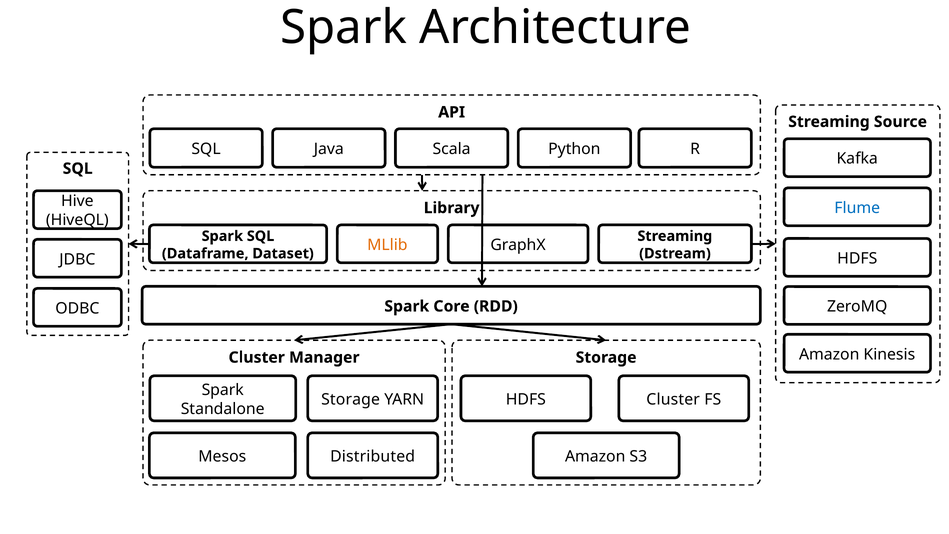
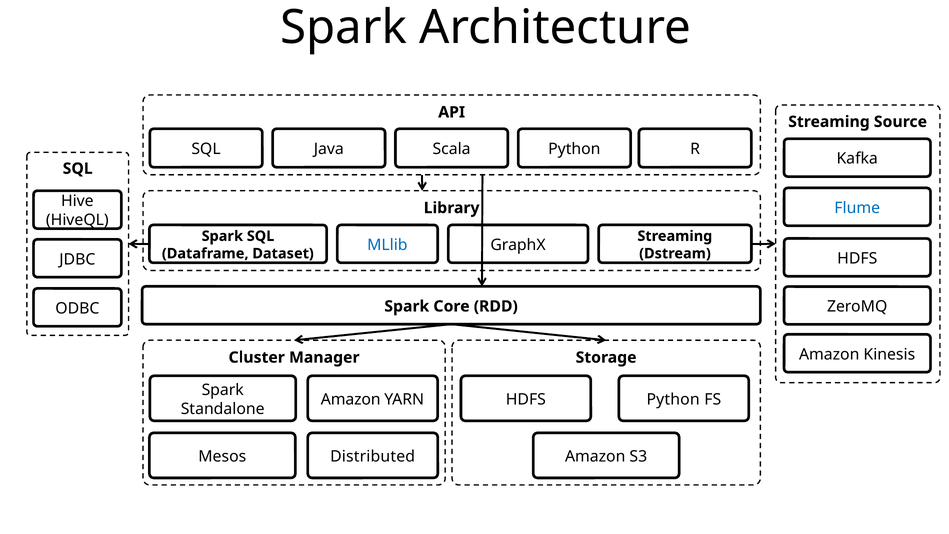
MLlib colour: orange -> blue (387, 245)
Storage: Storage -> Amazon (351, 399)
Cluster: Cluster -> Python (673, 399)
